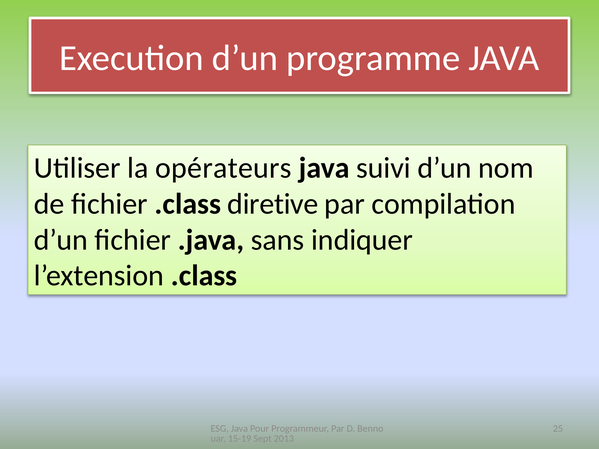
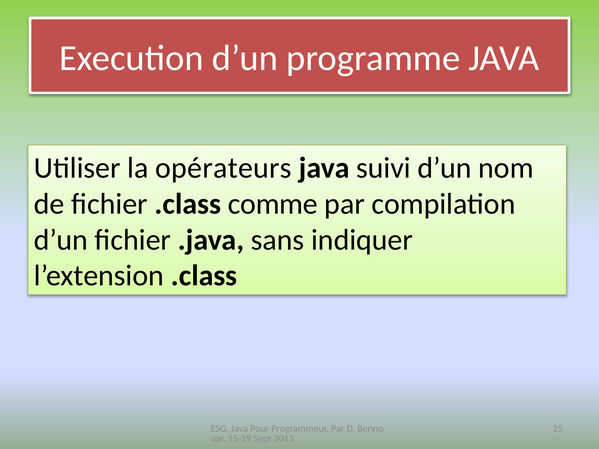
diretive: diretive -> comme (273, 204)
